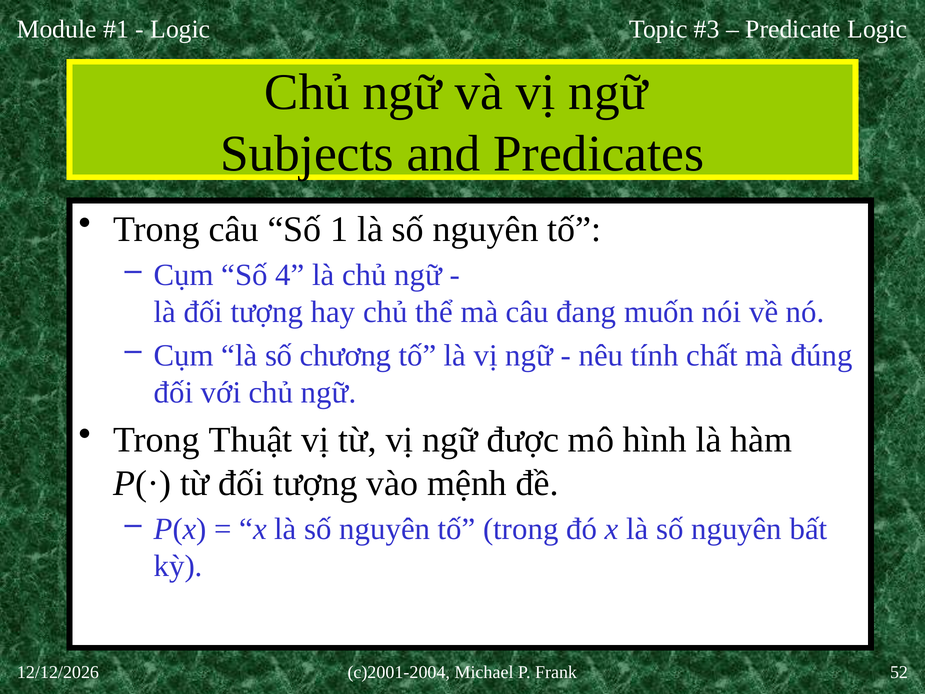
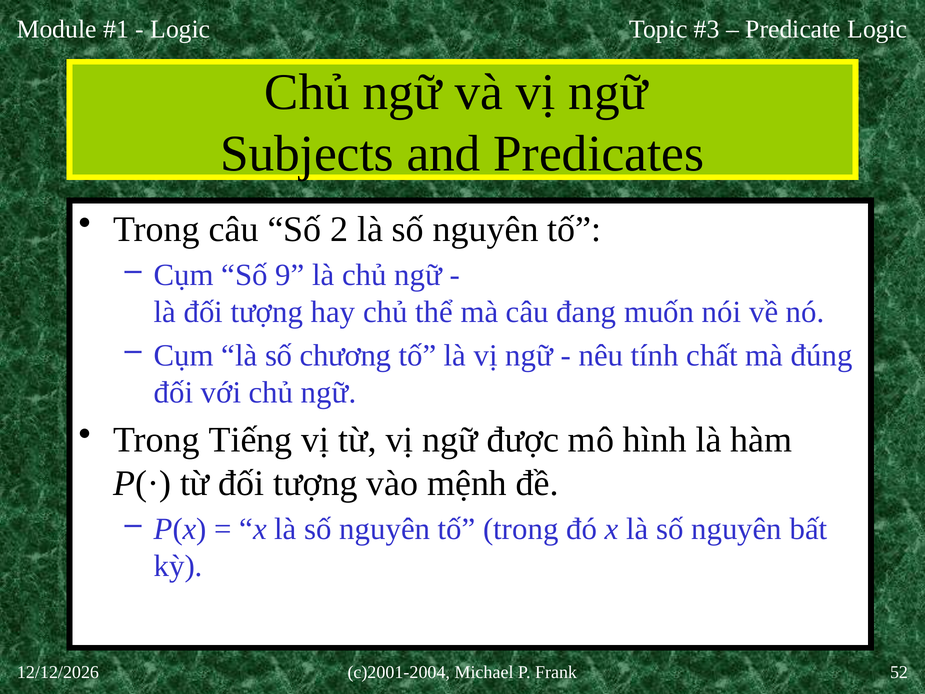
1: 1 -> 2 (339, 229)
4: 4 -> 9 (290, 275)
Thuật: Thuật -> Tiếng (251, 440)
